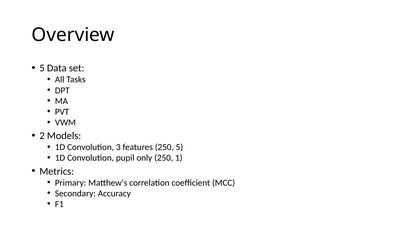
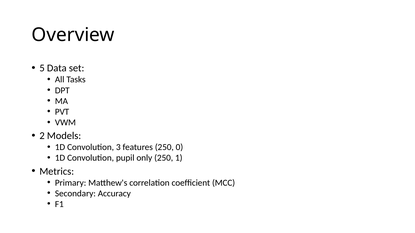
250 5: 5 -> 0 (179, 148)
